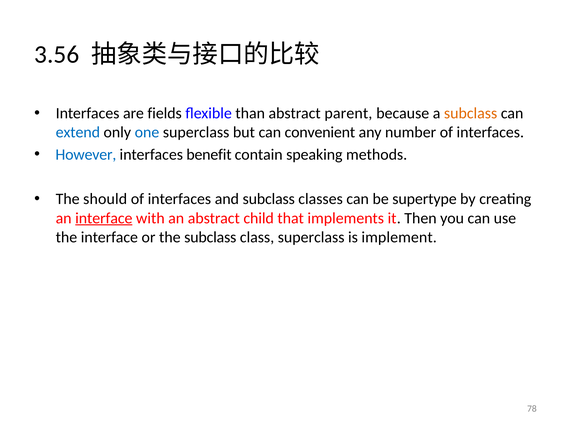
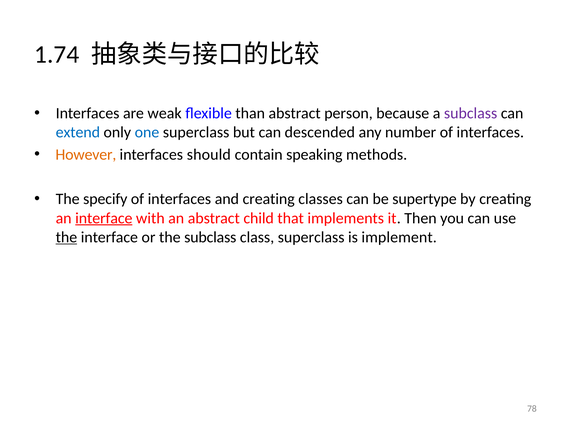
3.56: 3.56 -> 1.74 (57, 55)
fields: fields -> weak (165, 113)
parent: parent -> person (348, 113)
subclass colour: orange -> purple (471, 113)
convenient: convenient -> descended (320, 132)
However colour: blue -> orange (86, 155)
benefit: benefit -> should (209, 155)
should: should -> specify (105, 199)
and subclass: subclass -> creating (269, 199)
the underline: none -> present (66, 237)
